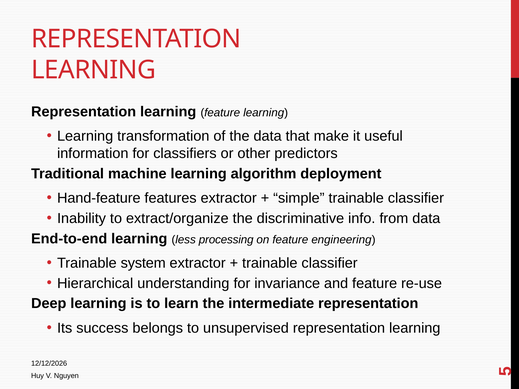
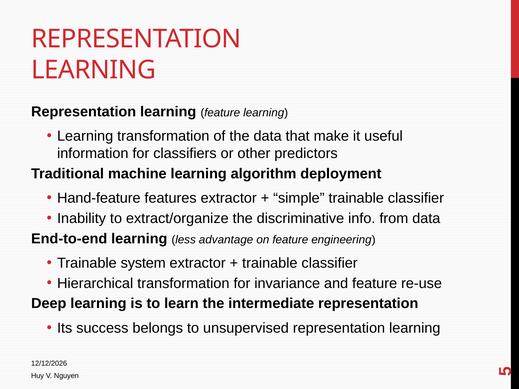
processing: processing -> advantage (226, 240)
Hierarchical understanding: understanding -> transformation (183, 284)
